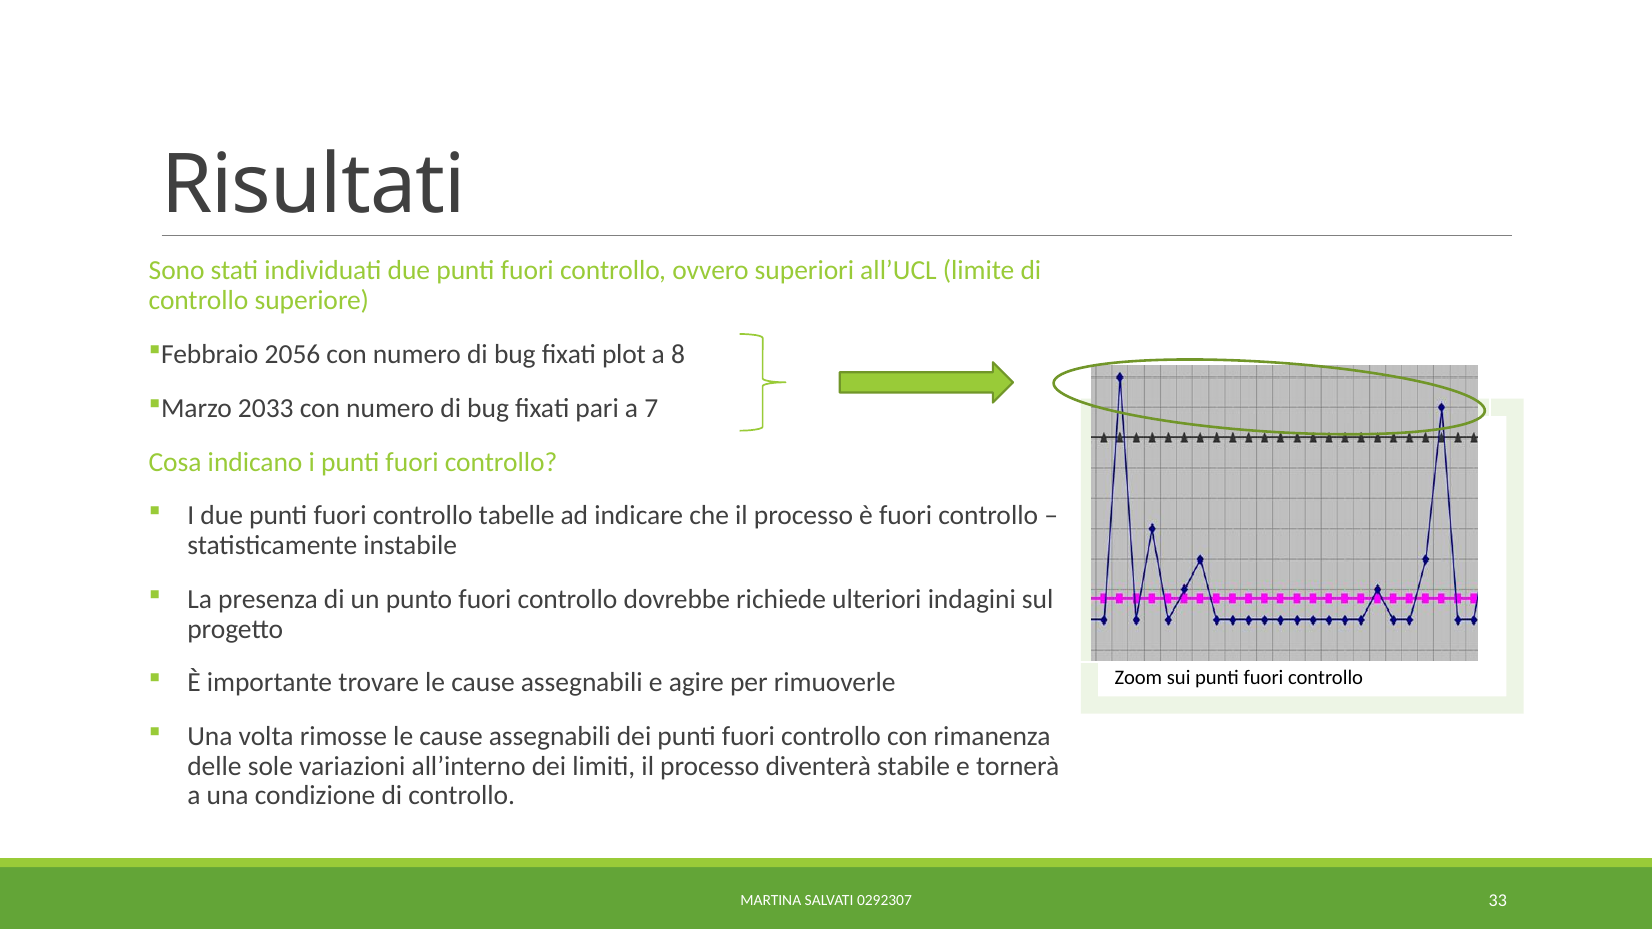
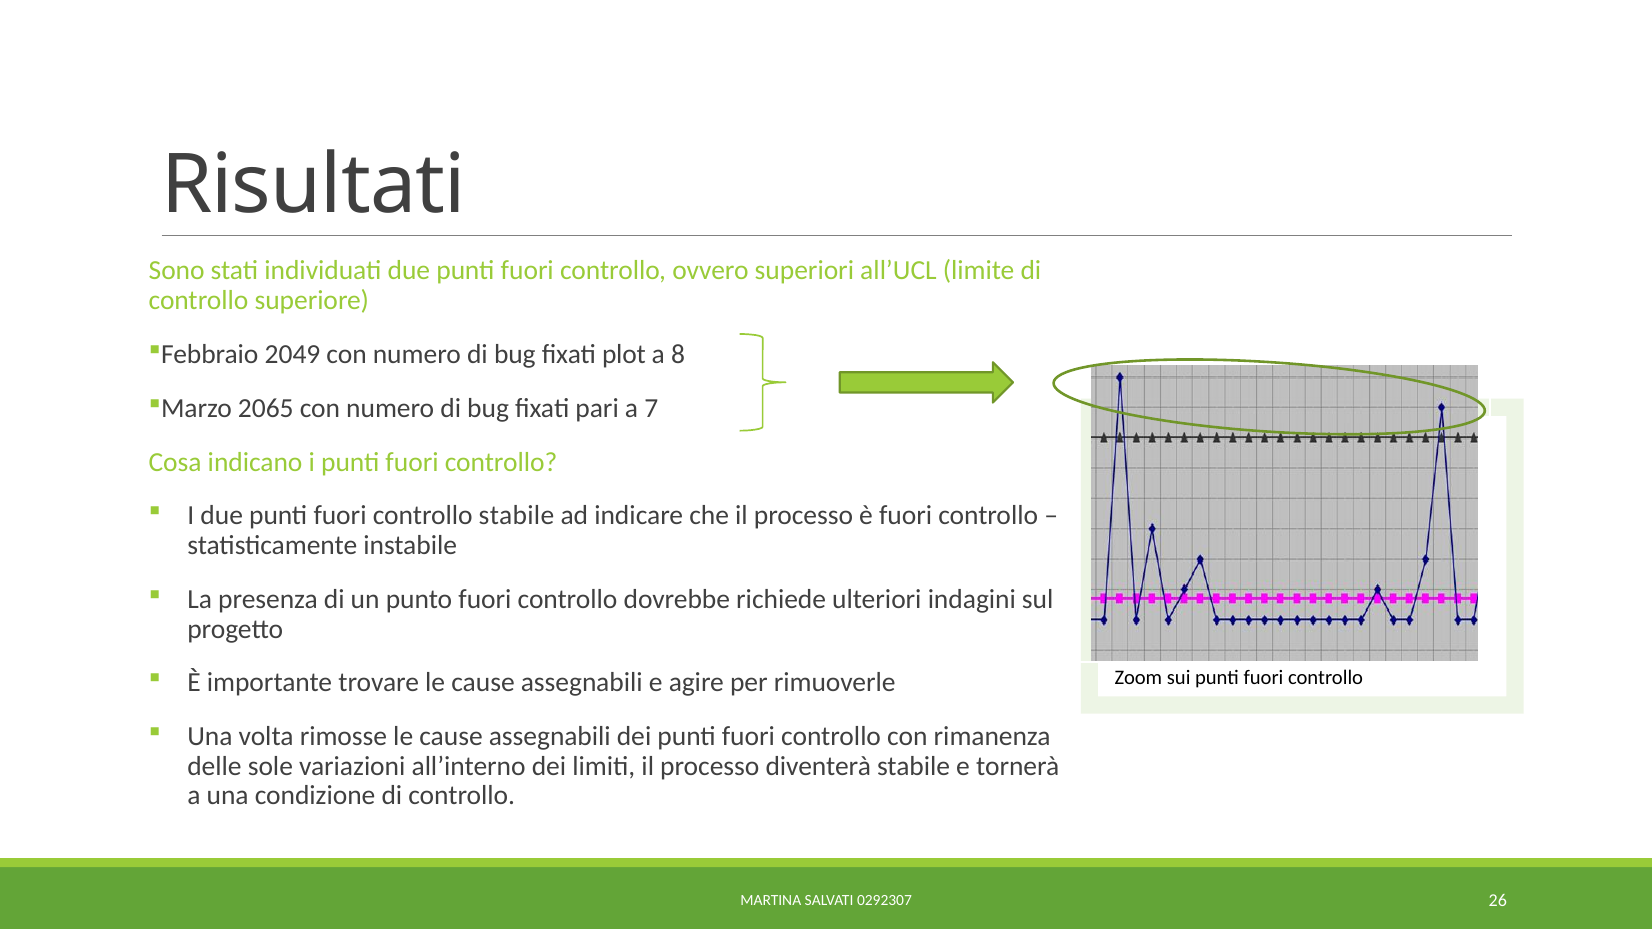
2056: 2056 -> 2049 (293, 354)
2033: 2033 -> 2065 (266, 408)
controllo tabelle: tabelle -> stabile (516, 516)
33: 33 -> 26 (1498, 901)
